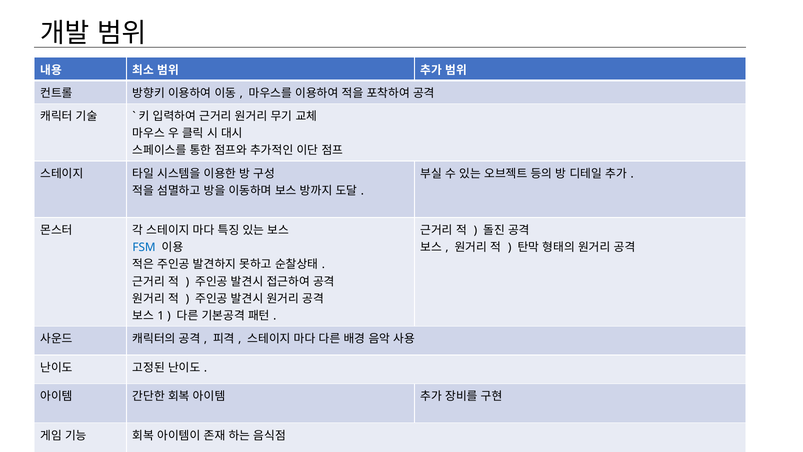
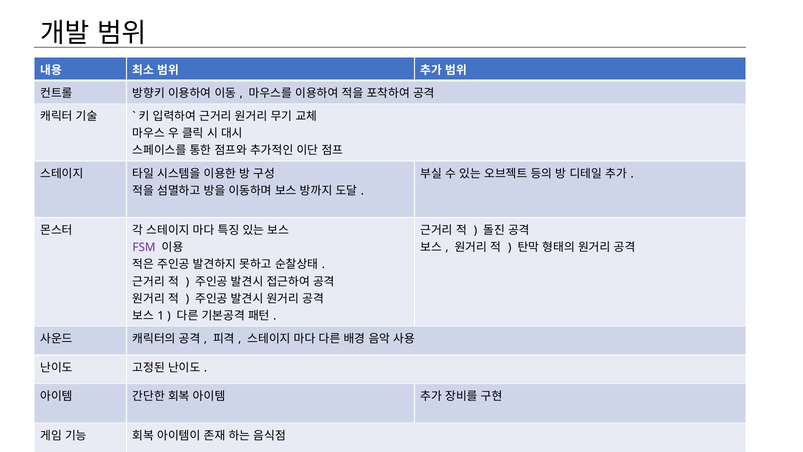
FSM colour: blue -> purple (144, 247)
